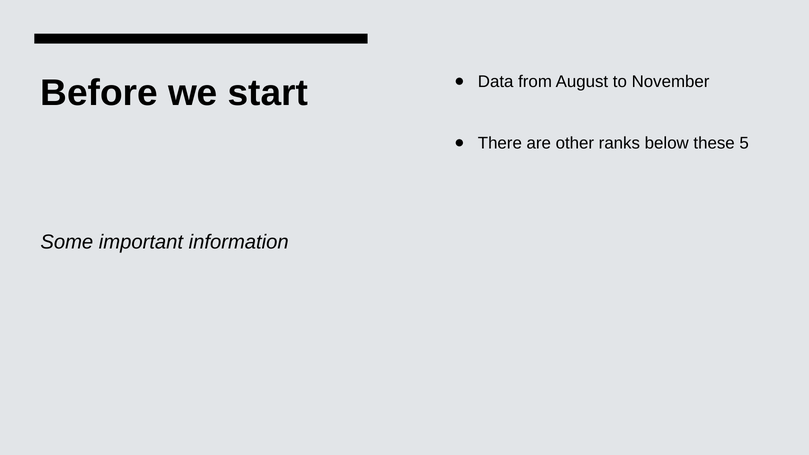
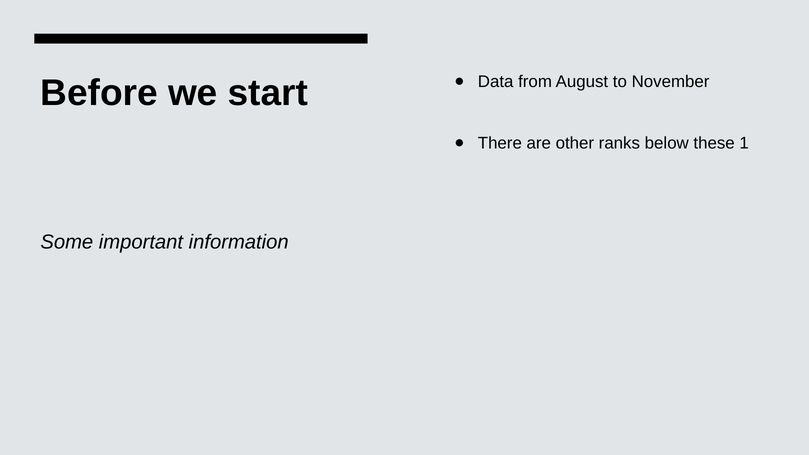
5: 5 -> 1 (744, 143)
